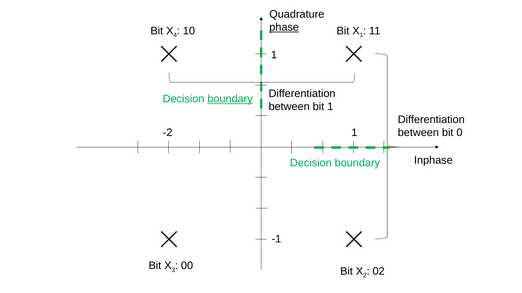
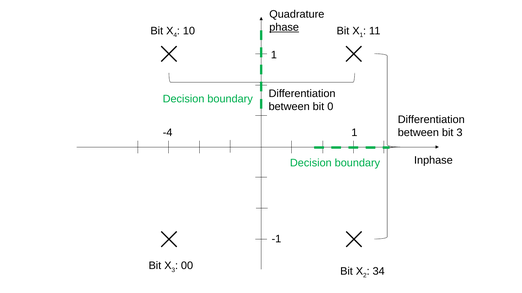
boundary underline: present -> none (230, 99)
bit 1: 1 -> 0 (330, 107)
-2: -2 -> -4 (168, 133)
bit 0: 0 -> 3 (459, 133)
02: 02 -> 34 (379, 272)
